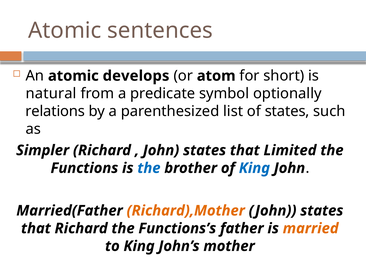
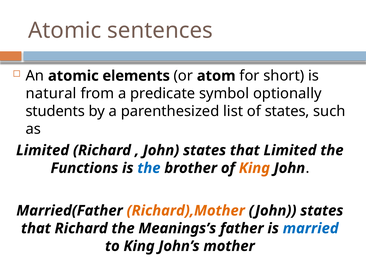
develops: develops -> elements (136, 76)
relations: relations -> students (55, 111)
Simpler: Simpler -> Limited (43, 150)
King colour: blue -> orange (254, 168)
Functions’s: Functions’s -> Meanings’s (177, 228)
married colour: orange -> blue (311, 228)
